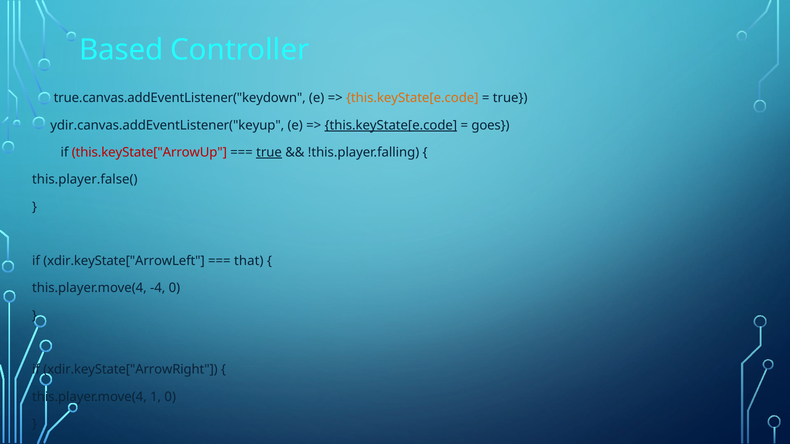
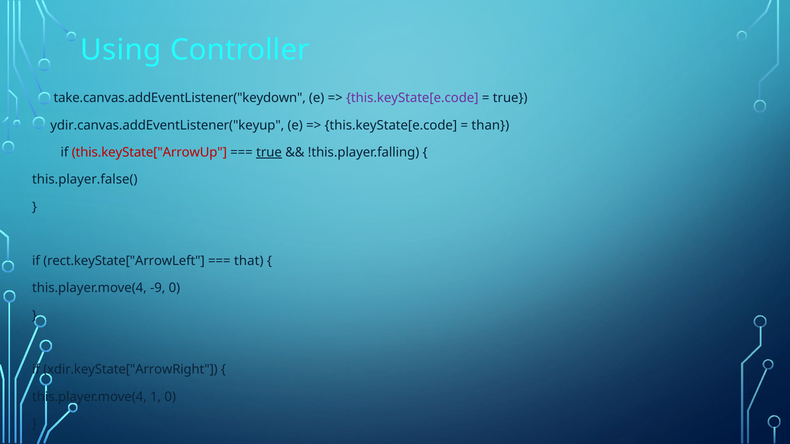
Based: Based -> Using (121, 50)
true.canvas.addEventListener("keydown: true.canvas.addEventListener("keydown -> take.canvas.addEventListener("keydown (180, 98)
this.keyState[e.code colour: orange -> purple (412, 98)
this.keyState[e.code underline: present -> none (391, 125)
goes: goes -> than (490, 125)
xdir.keyState["ArrowLeft: xdir.keyState["ArrowLeft -> rect.keyState["ArrowLeft (124, 261)
-4: -4 -> -9 (158, 288)
